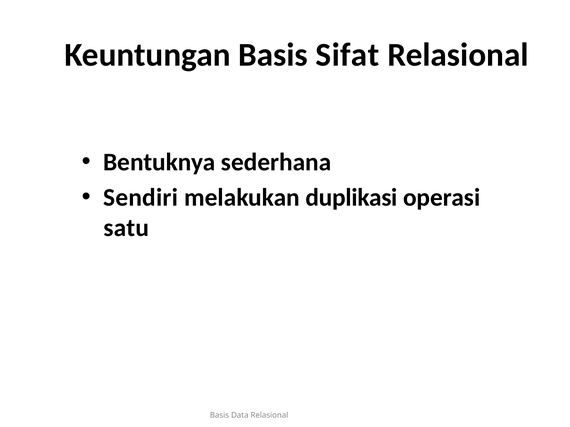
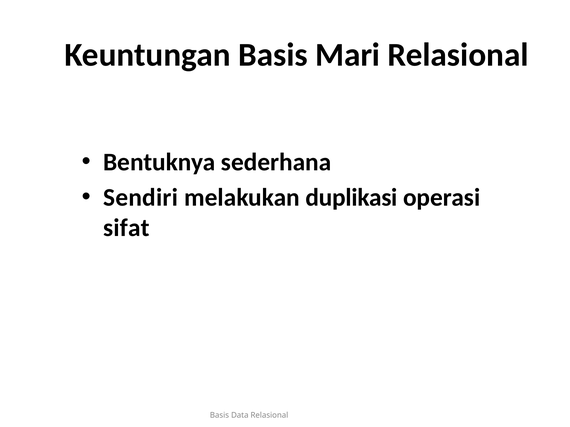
Sifat: Sifat -> Mari (348, 55)
satu: satu -> sifat (126, 228)
